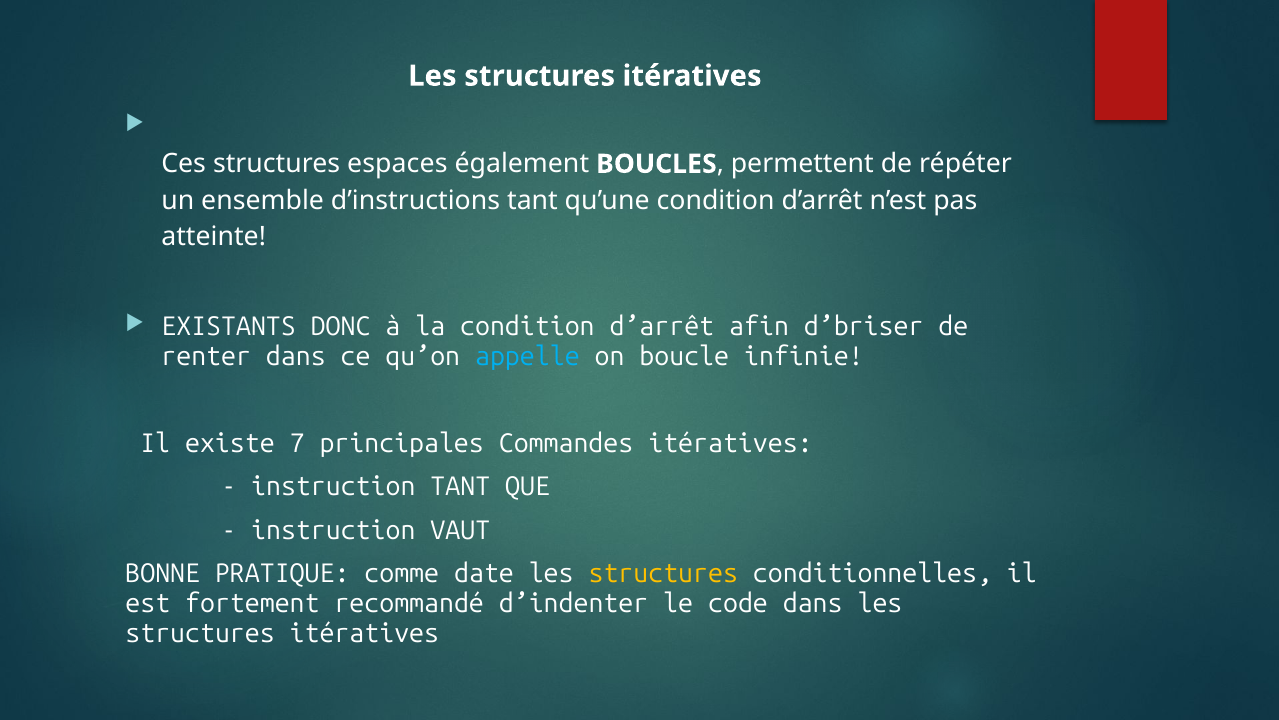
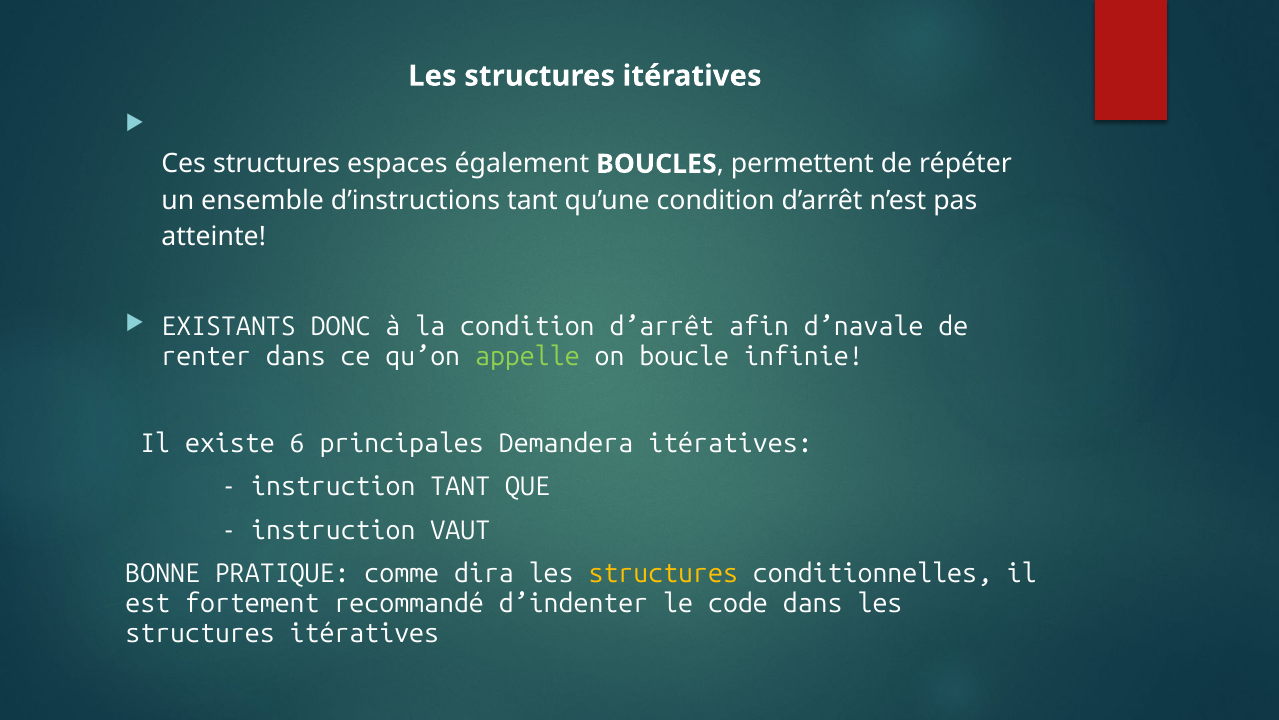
d’briser: d’briser -> d’navale (864, 326)
appelle colour: light blue -> light green (527, 356)
7: 7 -> 6 (297, 443)
Commandes: Commandes -> Demandera (566, 443)
date: date -> dira (484, 573)
